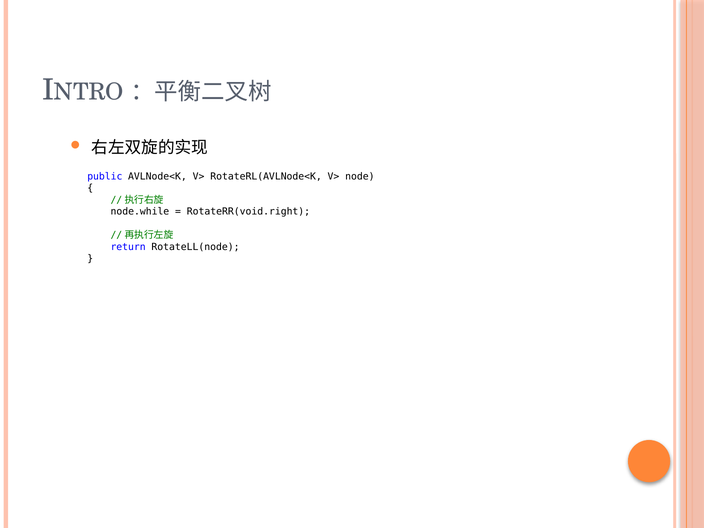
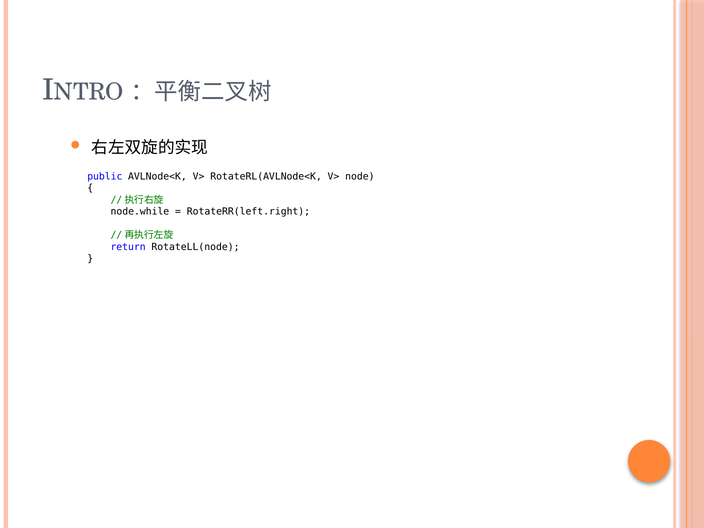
RotateRR(void.right: RotateRR(void.right -> RotateRR(left.right (248, 212)
